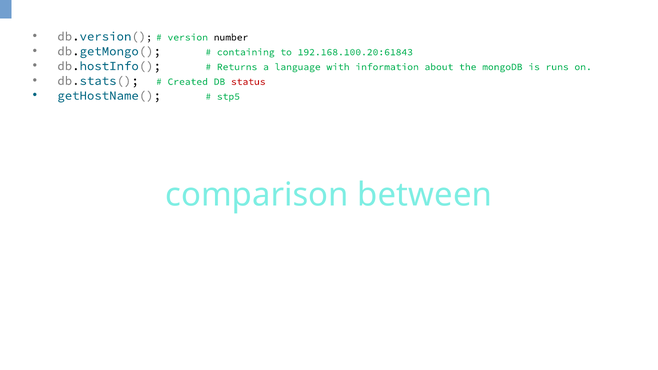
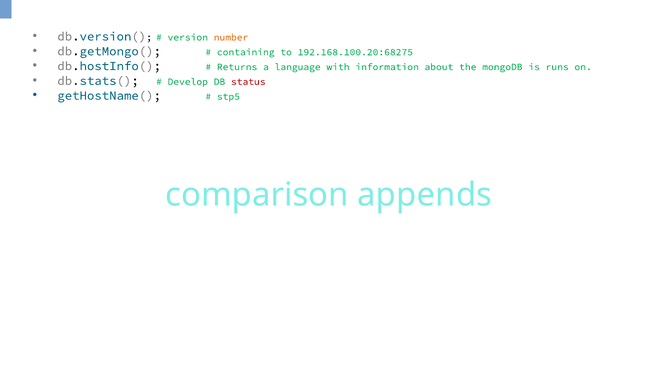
number colour: black -> orange (231, 37)
192.168.100.20:61843: 192.168.100.20:61843 -> 192.168.100.20:68275 (355, 52)
Created: Created -> Develop (188, 82)
between: between -> appends (425, 195)
